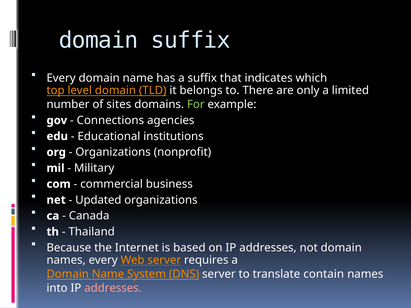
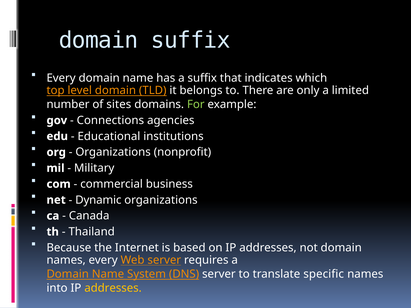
Updated: Updated -> Dynamic (98, 200)
contain: contain -> specific (324, 274)
addresses colour: pink -> yellow (113, 288)
